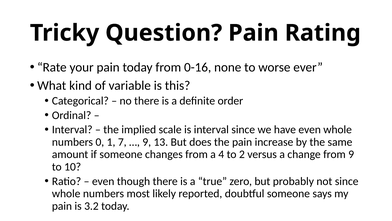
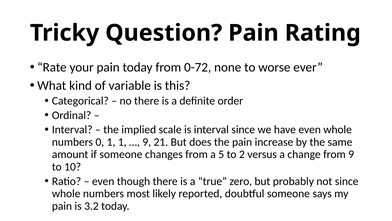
0-16: 0-16 -> 0-72 (198, 67)
1 7: 7 -> 1 (122, 142)
13: 13 -> 21 (161, 142)
4: 4 -> 5 (221, 154)
